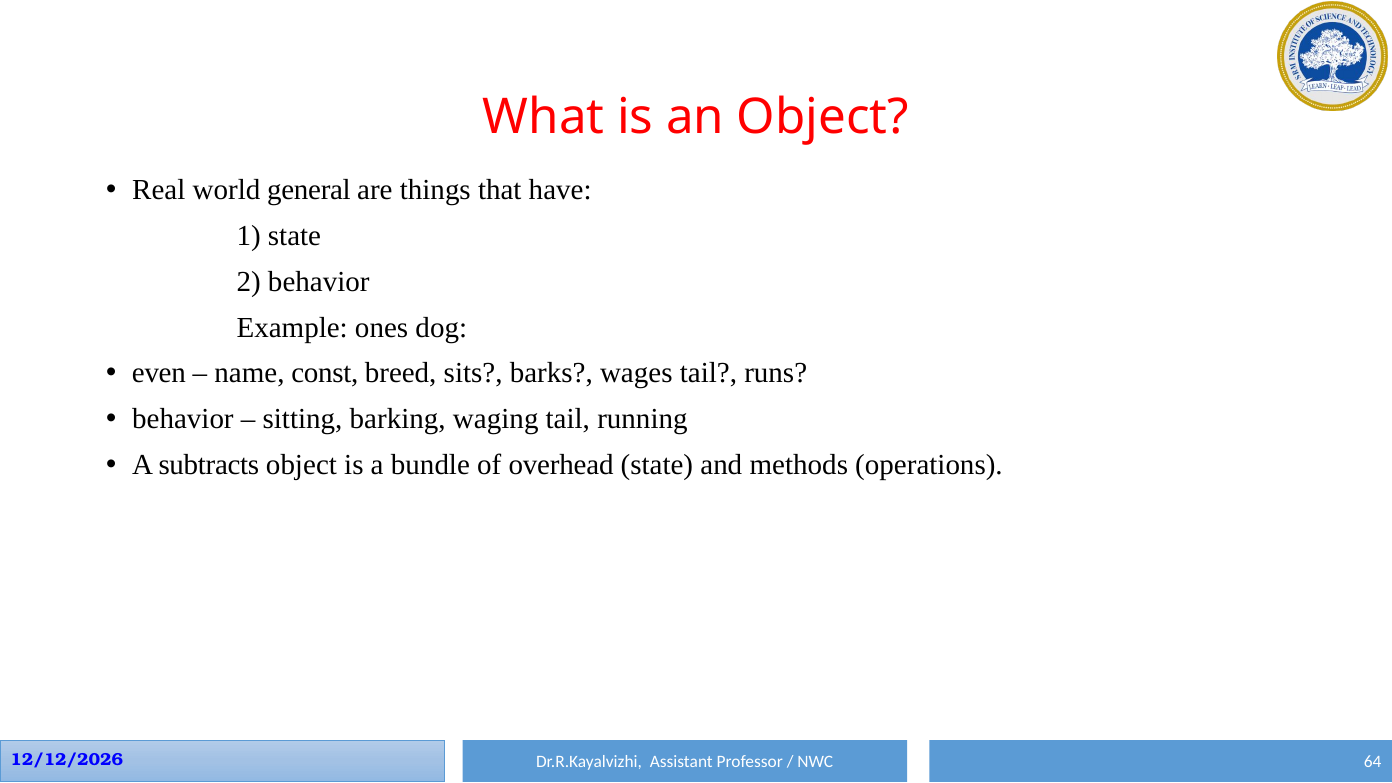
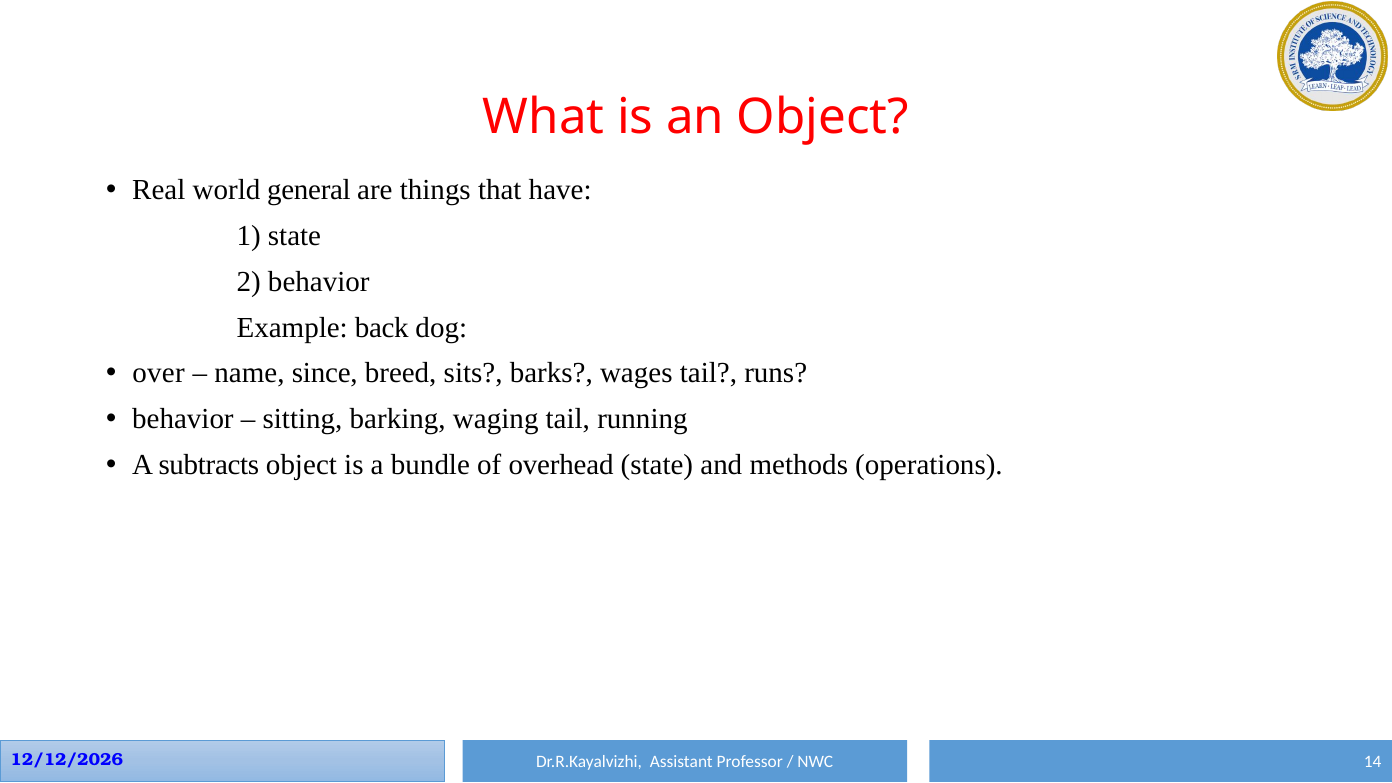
ones: ones -> back (382, 328)
even: even -> over (159, 373)
const: const -> since (325, 373)
64: 64 -> 14 (1373, 762)
